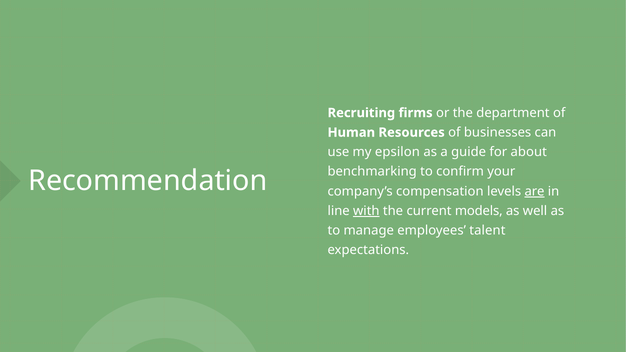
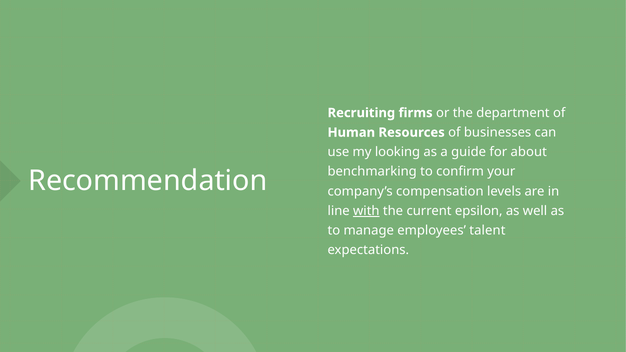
epsilon: epsilon -> looking (398, 152)
are underline: present -> none (535, 191)
models: models -> epsilon (479, 211)
